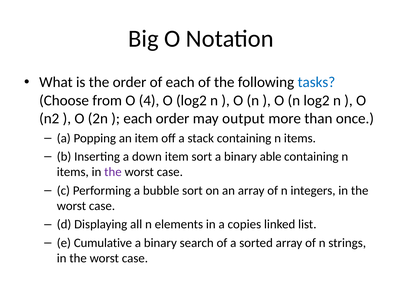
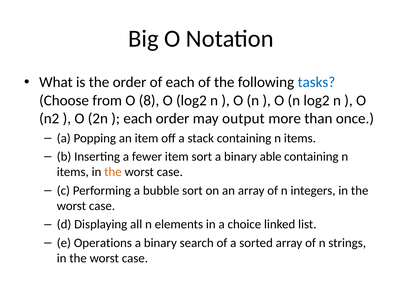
4: 4 -> 8 (149, 101)
down: down -> fewer (147, 157)
the colour: purple -> orange (113, 172)
copies: copies -> choice (244, 225)
Cumulative: Cumulative -> Operations (103, 243)
